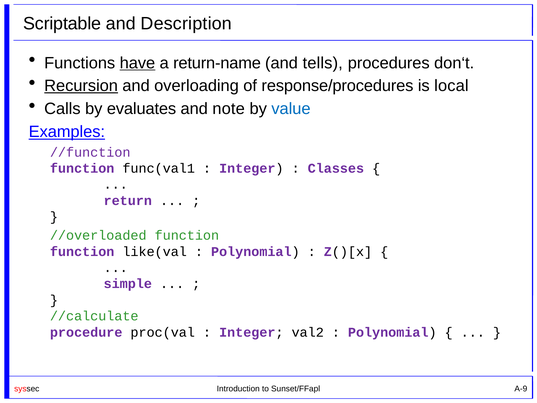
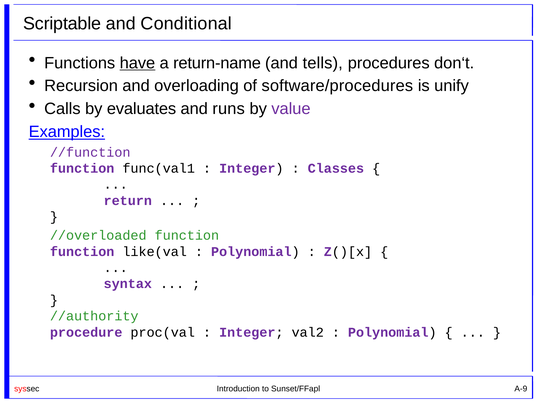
Description: Description -> Conditional (186, 24)
Recursion underline: present -> none (81, 86)
response/procedures: response/procedures -> software/procedures (337, 86)
local: local -> unify (452, 86)
note: note -> runs (229, 109)
value colour: blue -> purple (291, 109)
simple: simple -> syntax (128, 284)
//calculate: //calculate -> //authority (94, 316)
